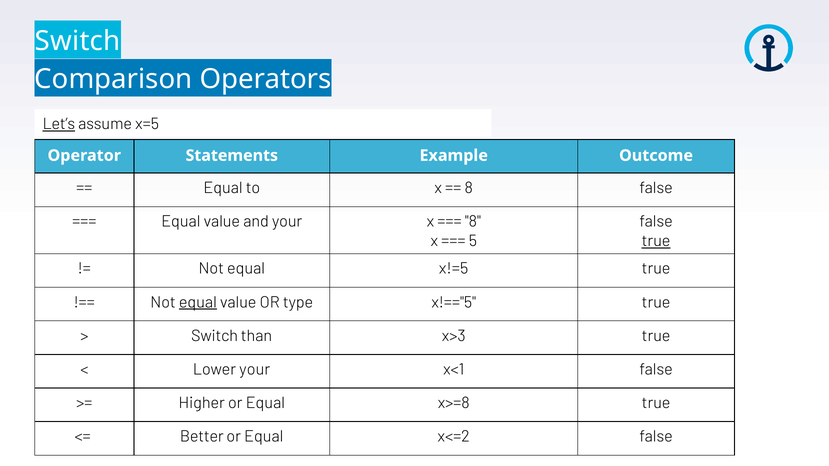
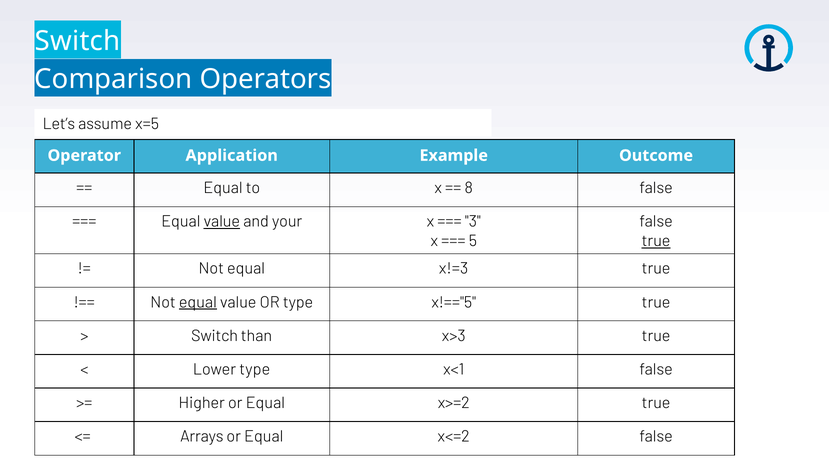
Let’s underline: present -> none (59, 124)
Statements: Statements -> Application (232, 156)
value underline: none -> present (222, 222)
8: 8 -> 3 (473, 222)
x!=5: x!=5 -> x!=3 (454, 269)
Lower your: your -> type (255, 370)
x>=8: x>=8 -> x>=2 (454, 403)
Better: Better -> Arrays (202, 437)
